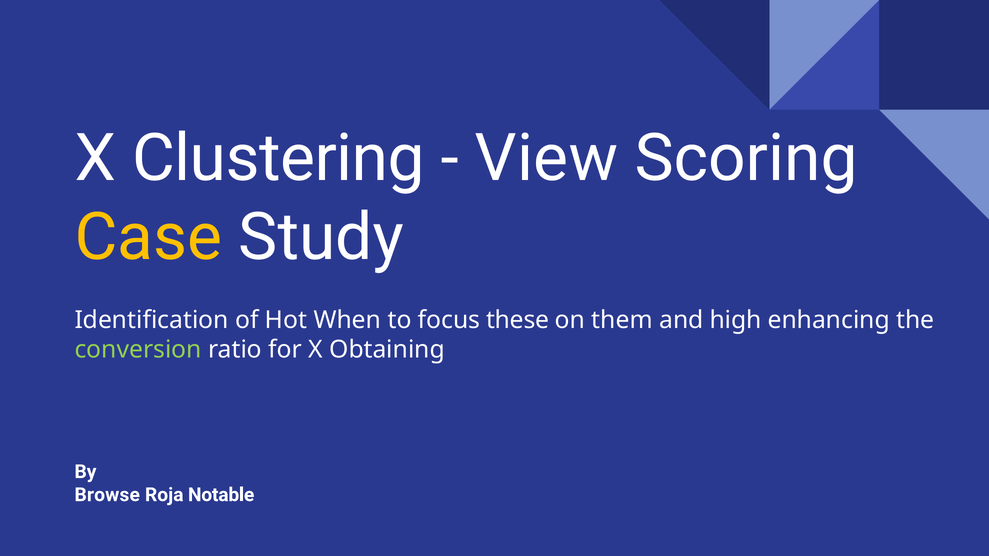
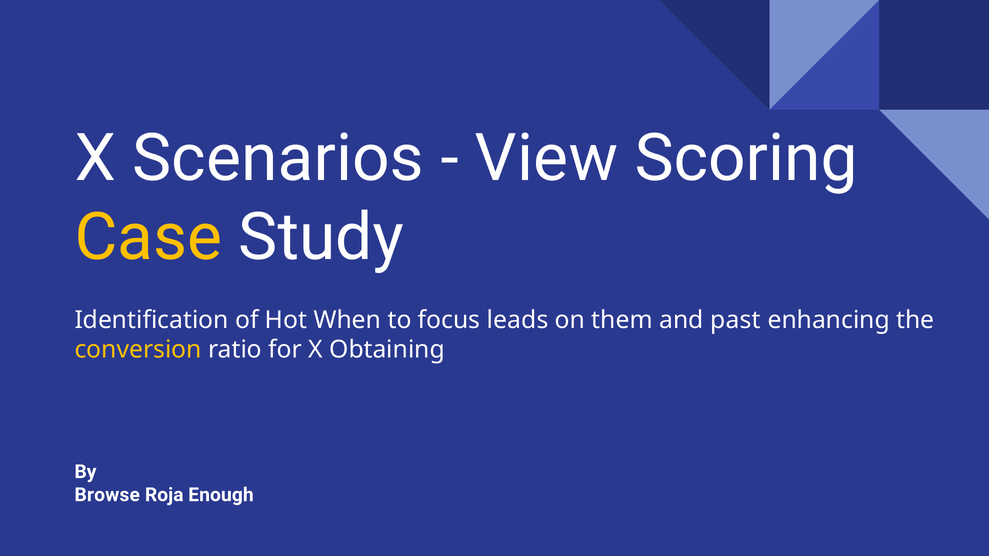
Clustering: Clustering -> Scenarios (278, 159)
these: these -> leads (518, 320)
high: high -> past (735, 320)
conversion colour: light green -> yellow (138, 350)
Notable: Notable -> Enough (221, 495)
